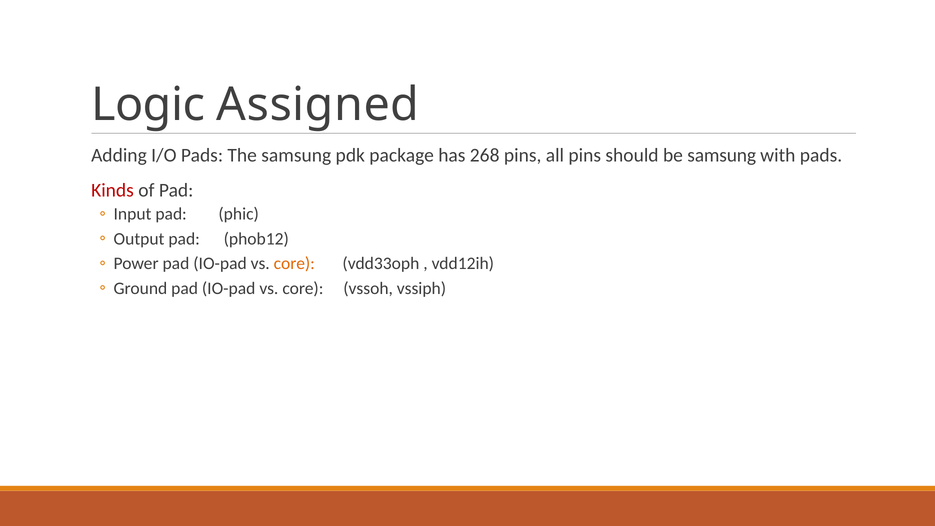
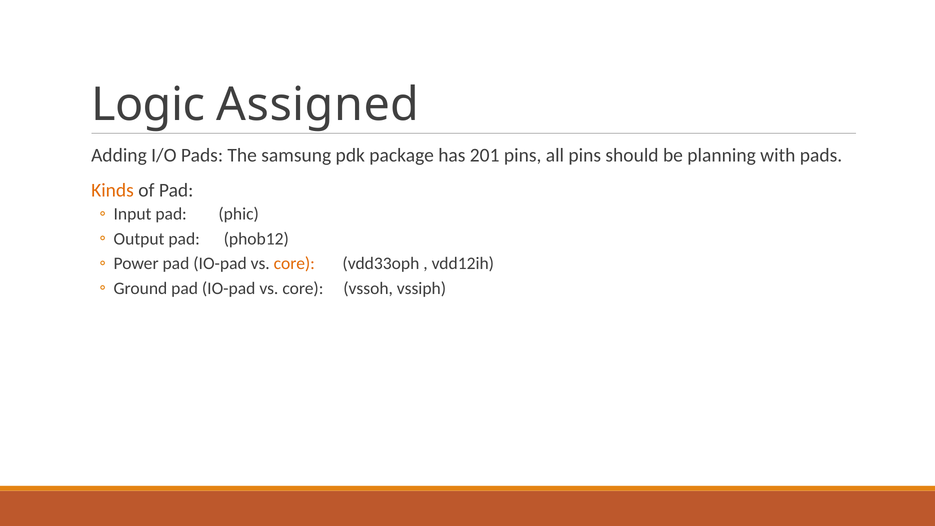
268: 268 -> 201 (485, 155)
be samsung: samsung -> planning (722, 155)
Kinds colour: red -> orange (113, 190)
